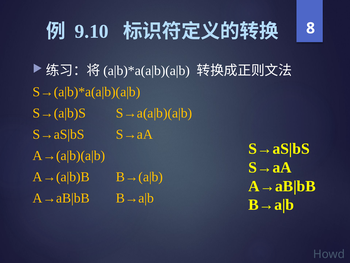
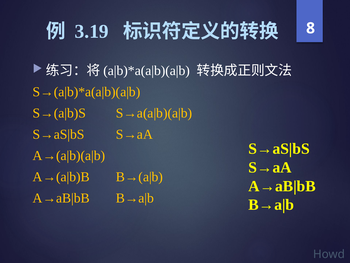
9.10: 9.10 -> 3.19 (92, 31)
